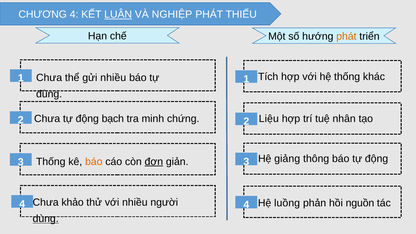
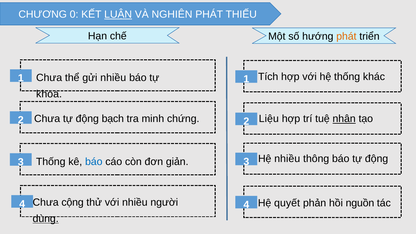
CHƯƠNG 4: 4 -> 0 (74, 15)
NGHIỆP: NGHIỆP -> NGHIÊN (172, 15)
dùng: dùng -> khoa (49, 94)
nhân underline: none -> present (344, 119)
Hệ giảng: giảng -> nhiều (287, 159)
báo colour: orange -> blue (94, 162)
đơn underline: present -> none (154, 162)
khảo: khảo -> cộng (73, 202)
luồng: luồng -> quyết (287, 203)
